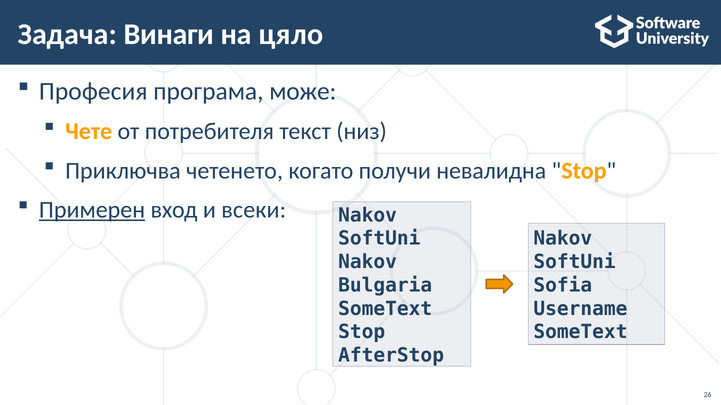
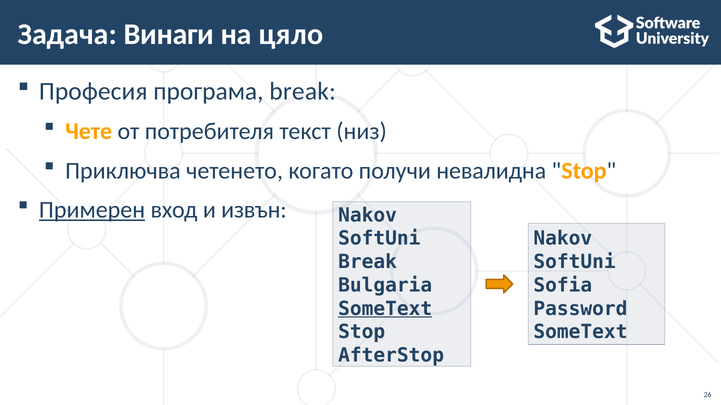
програма може: може -> break (303, 91)
всеки: всеки -> извън (254, 210)
Nakov: Nakov -> Break (368, 262)
SomeText underline: none -> present (385, 309)
Username: Username -> Password (580, 309)
